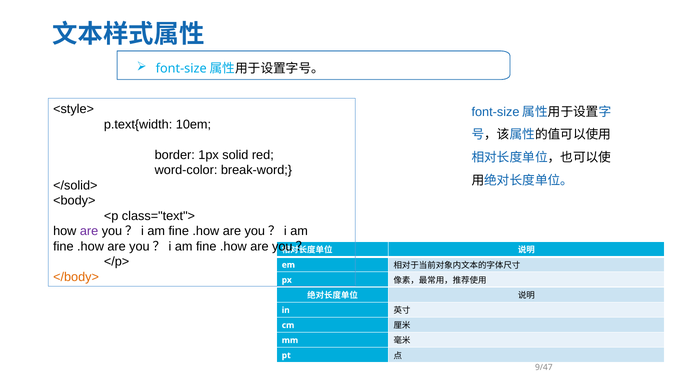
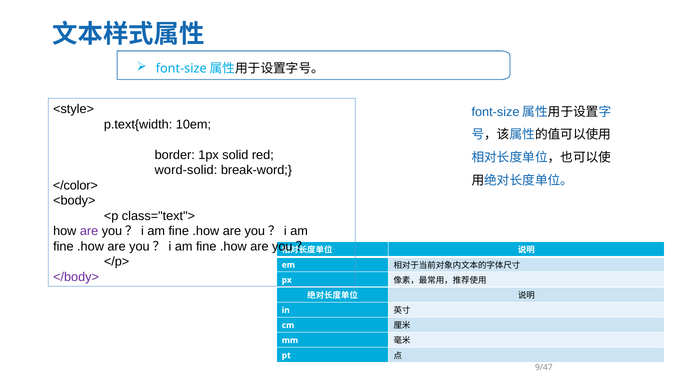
word-color: word-color -> word-solid (186, 170)
</solid>: </solid> -> </color> (75, 185)
</body> colour: orange -> purple (76, 277)
